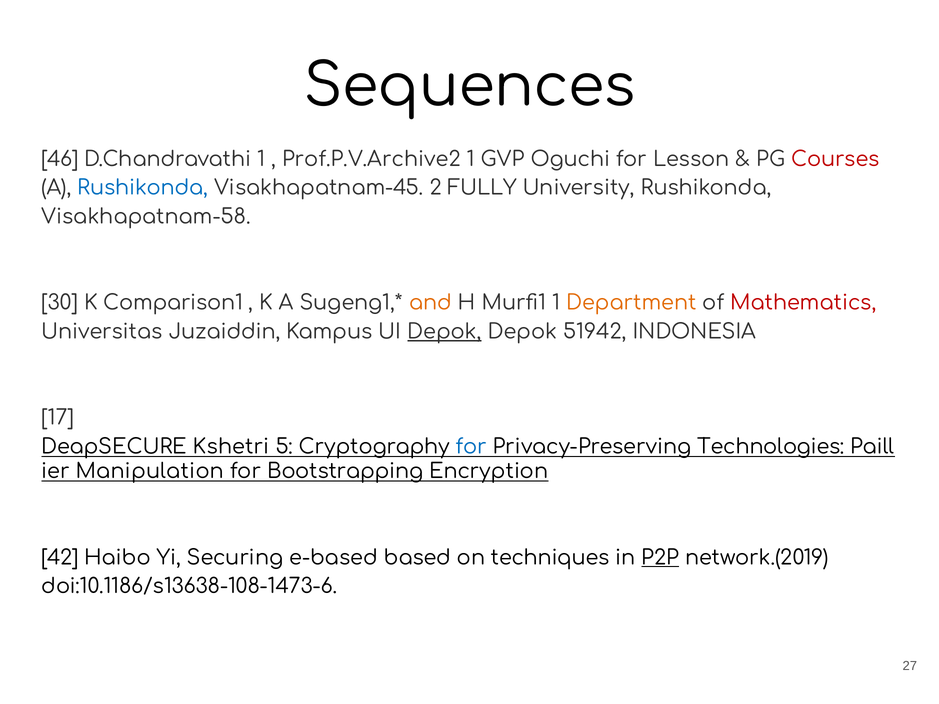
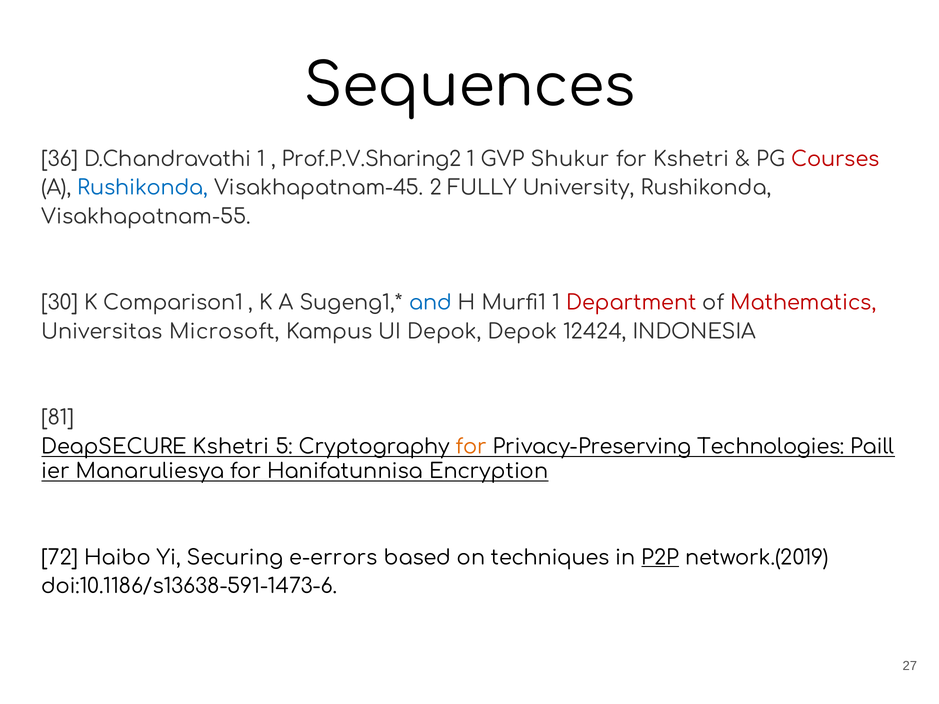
46: 46 -> 36 (60, 159)
Prof.P.V.Archive2: Prof.P.V.Archive2 -> Prof.P.V.Sharing2 (372, 159)
Oguchi: Oguchi -> Shukur (570, 159)
for Lesson: Lesson -> Kshetri (691, 159)
Visakhapatnam-58: Visakhapatnam-58 -> Visakhapatnam-55 (146, 217)
and colour: orange -> blue (431, 303)
Department colour: orange -> red (631, 303)
Juzaiddin: Juzaiddin -> Microsoft (224, 332)
Depok underline: present -> none (444, 332)
51942: 51942 -> 12424 (595, 332)
17: 17 -> 81 (58, 418)
for colour: blue -> orange (471, 447)
Manipulation: Manipulation -> Manaruliesya (150, 472)
Bootstrapping: Bootstrapping -> Hanifatunnisa (345, 472)
42: 42 -> 72 (60, 558)
e-based: e-based -> e-errors (333, 558)
doi:10.1186/s13638-108-1473-6: doi:10.1186/s13638-108-1473-6 -> doi:10.1186/s13638-591-1473-6 (189, 587)
